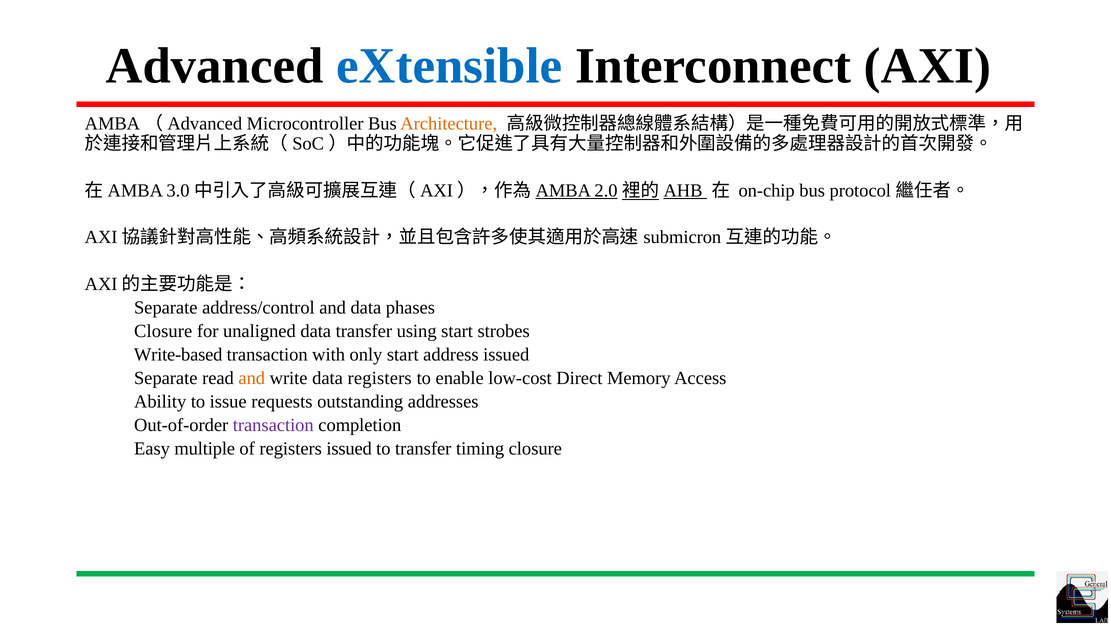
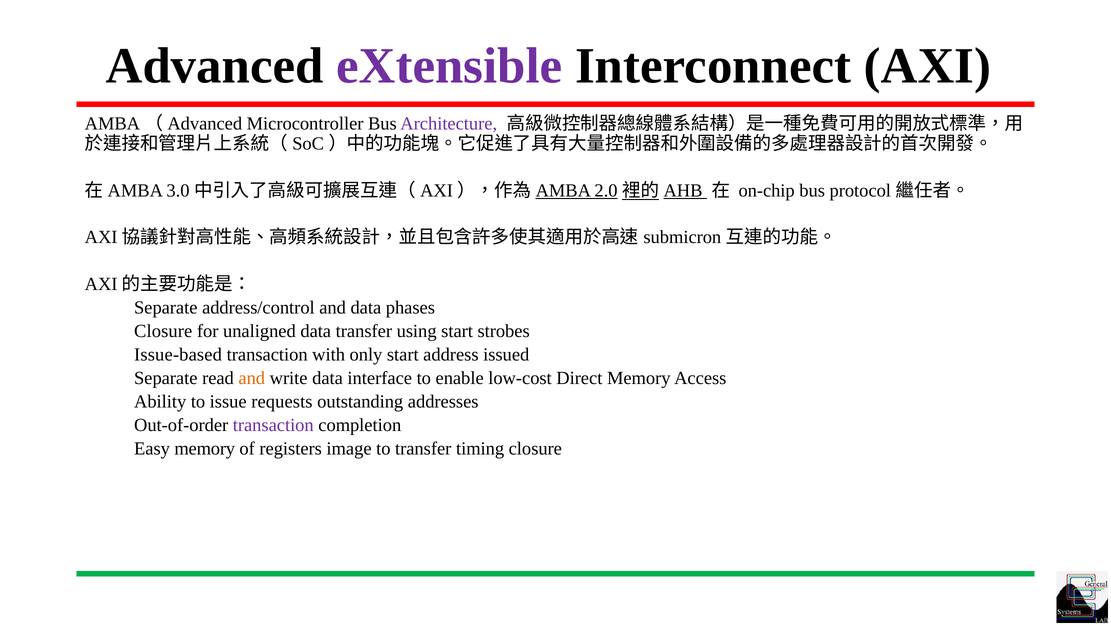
eXtensible colour: blue -> purple (449, 66)
Architecture colour: orange -> purple (449, 124)
Write-based: Write-based -> Issue-based (178, 355)
data registers: registers -> interface (380, 378)
Easy multiple: multiple -> memory (205, 448)
registers issued: issued -> image (349, 448)
